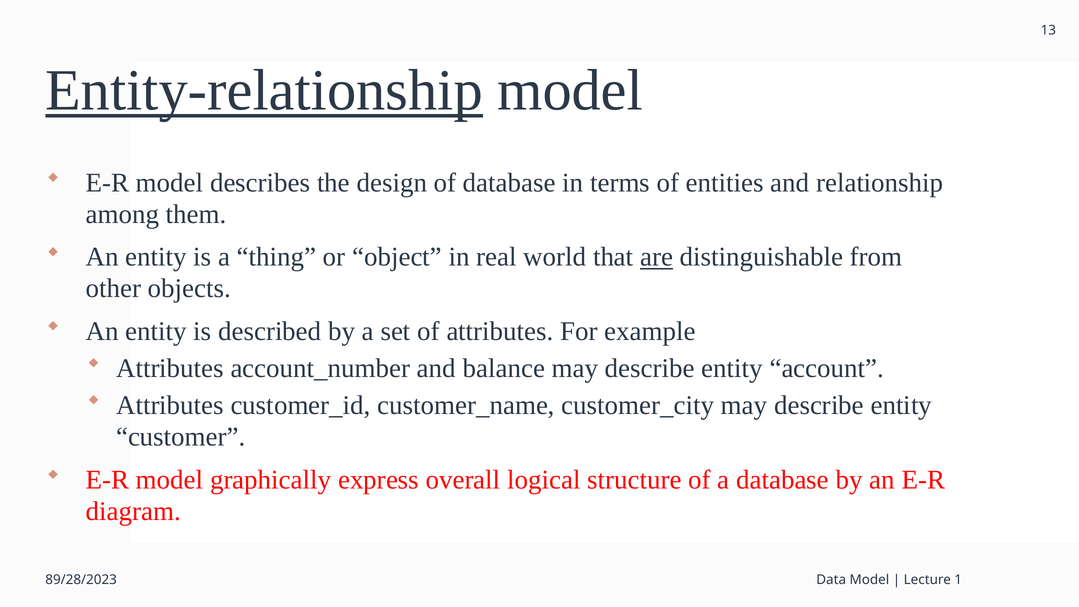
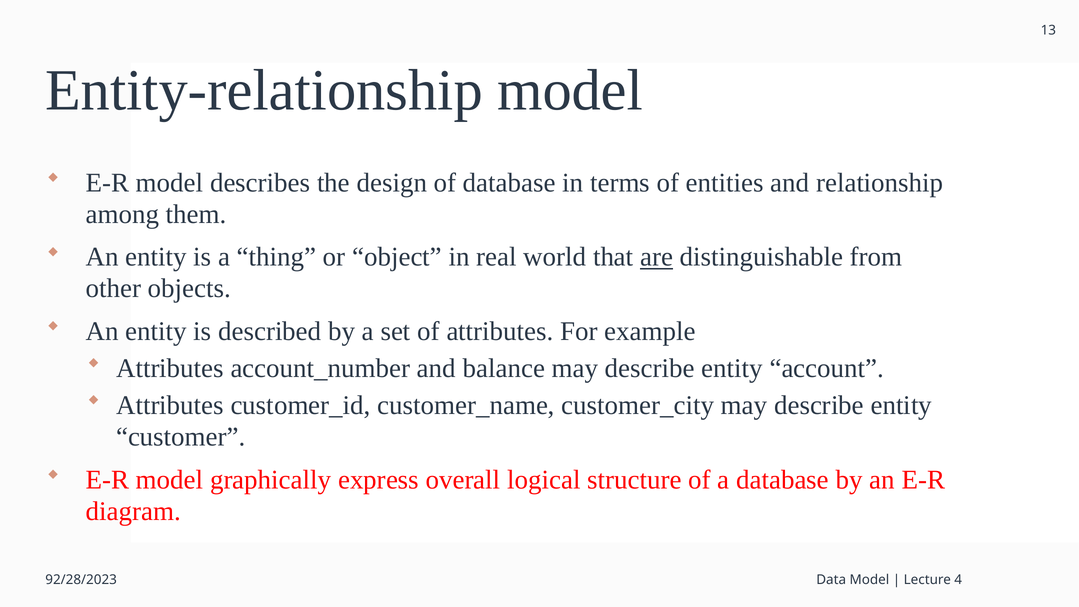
Entity-relationship underline: present -> none (264, 91)
89/28/2023: 89/28/2023 -> 92/28/2023 (81, 580)
1: 1 -> 4 (958, 580)
